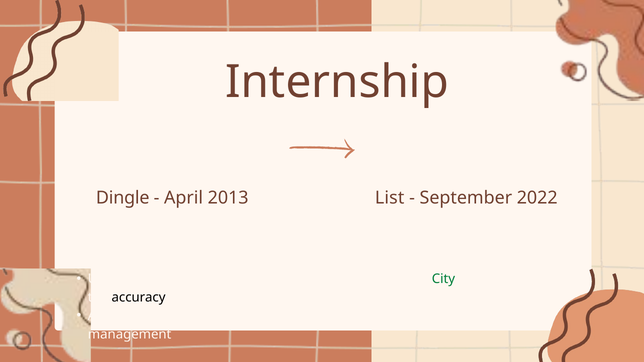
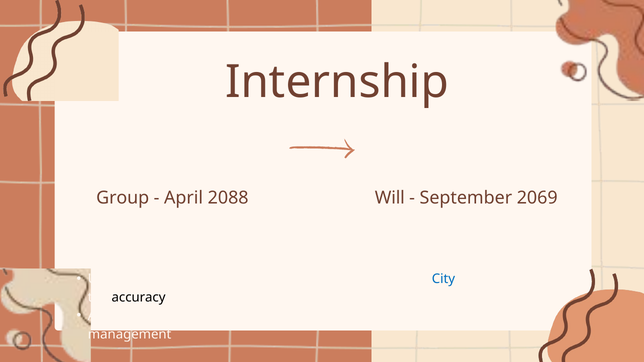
Dingle: Dingle -> Group (123, 198)
2013: 2013 -> 2088 (228, 198)
List: List -> Will (390, 198)
2022: 2022 -> 2069 (537, 198)
City colour: green -> blue (443, 279)
